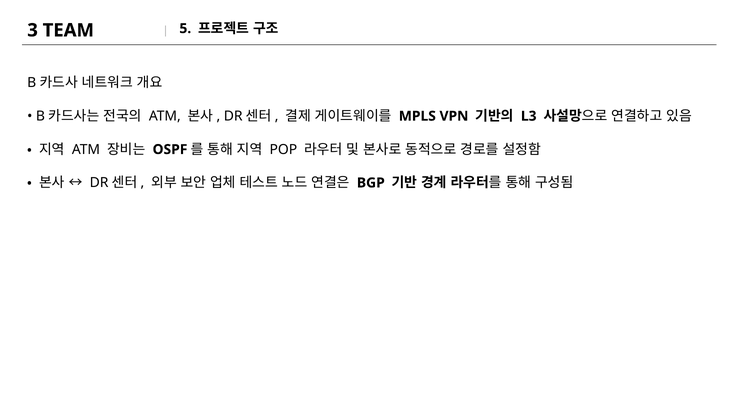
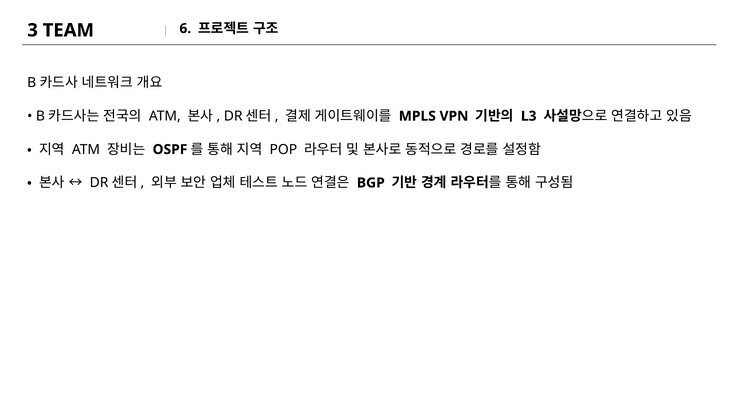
5: 5 -> 6 (185, 28)
